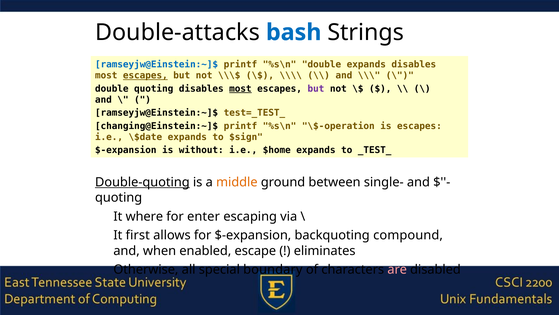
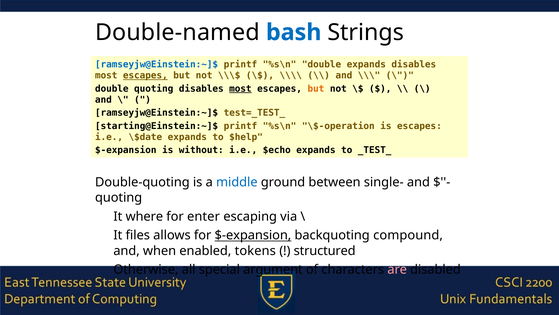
Double-attacks: Double-attacks -> Double-named (177, 32)
but colour: purple -> orange (316, 88)
changing@Einstein:~]$: changing@Einstein:~]$ -> starting@Einstein:~]$ (157, 126)
$sign: $sign -> $help (246, 137)
$home: $home -> $echo (277, 150)
Double-quoting underline: present -> none (142, 182)
middle colour: orange -> blue (237, 182)
first: first -> files (138, 235)
$-expansion underline: none -> present (253, 235)
escape: escape -> tokens (255, 250)
eliminates: eliminates -> structured (325, 250)
boundary: boundary -> argument (273, 269)
